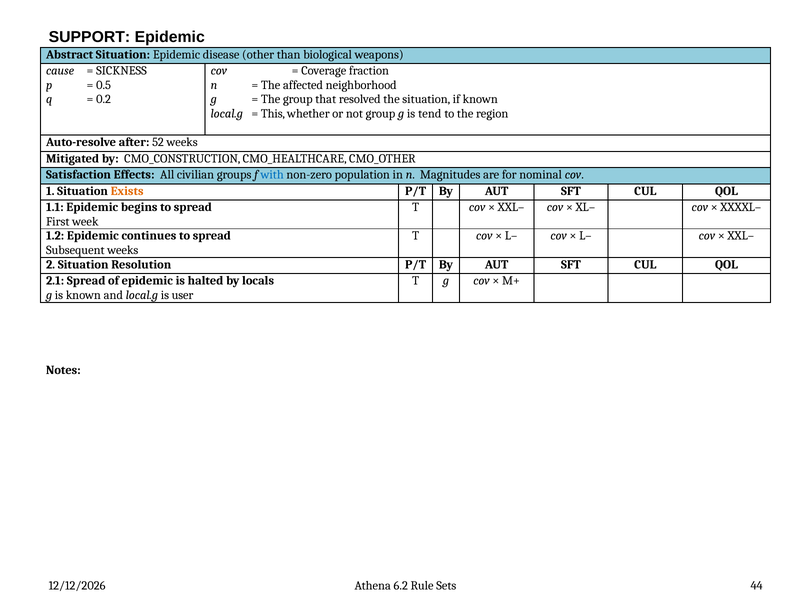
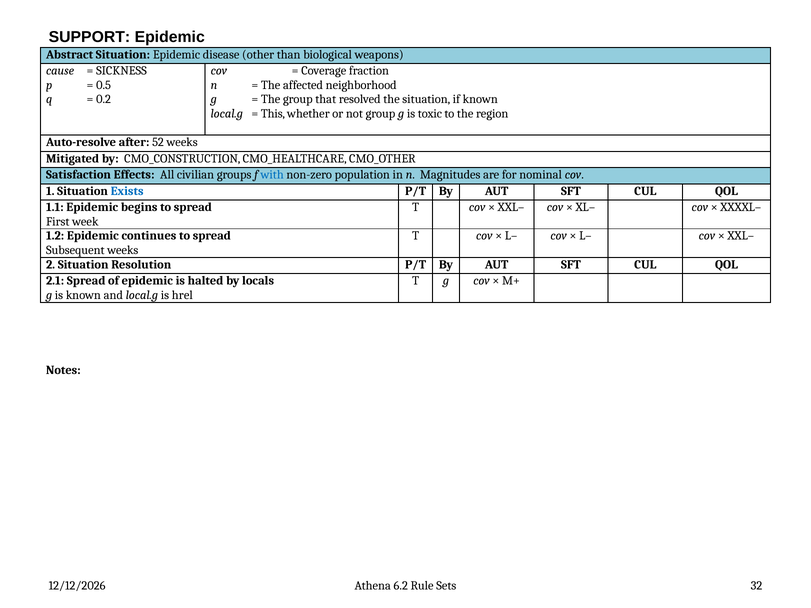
tend: tend -> toxic (430, 114)
Exists colour: orange -> blue (127, 191)
user: user -> hrel (182, 295)
44: 44 -> 32 (757, 586)
